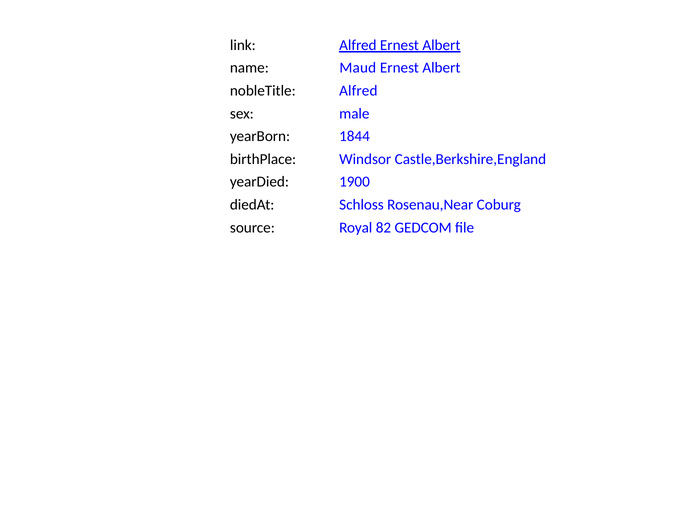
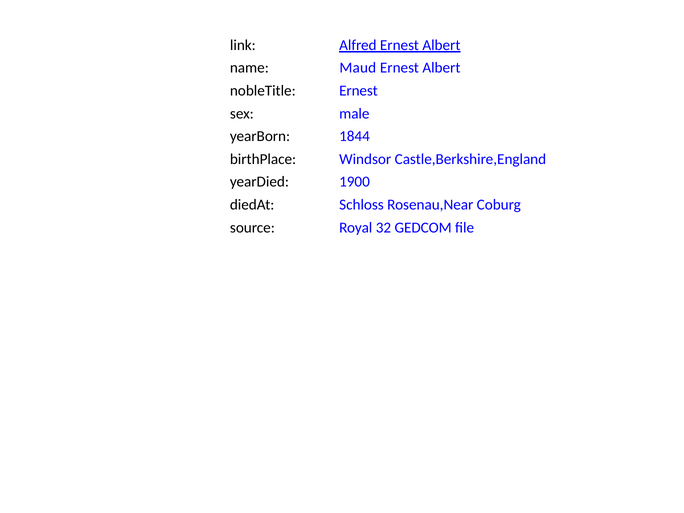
nobleTitle Alfred: Alfred -> Ernest (358, 91)
82: 82 -> 32 (383, 227)
